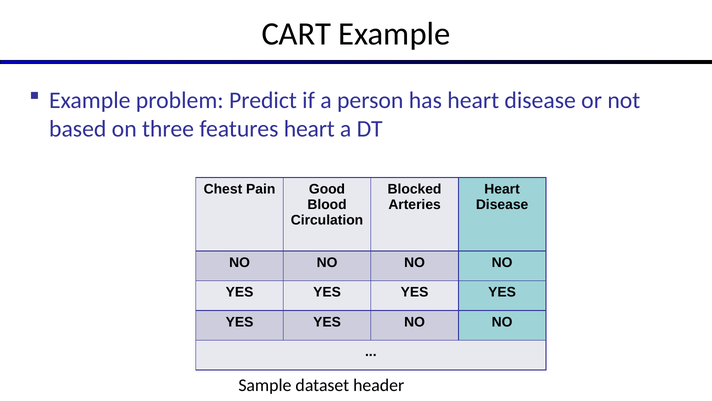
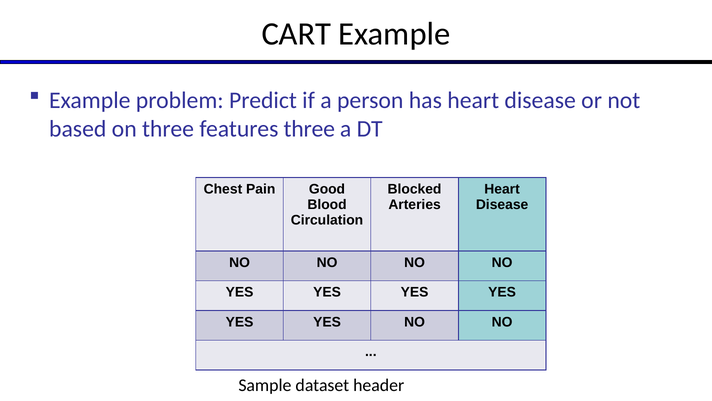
features heart: heart -> three (309, 129)
